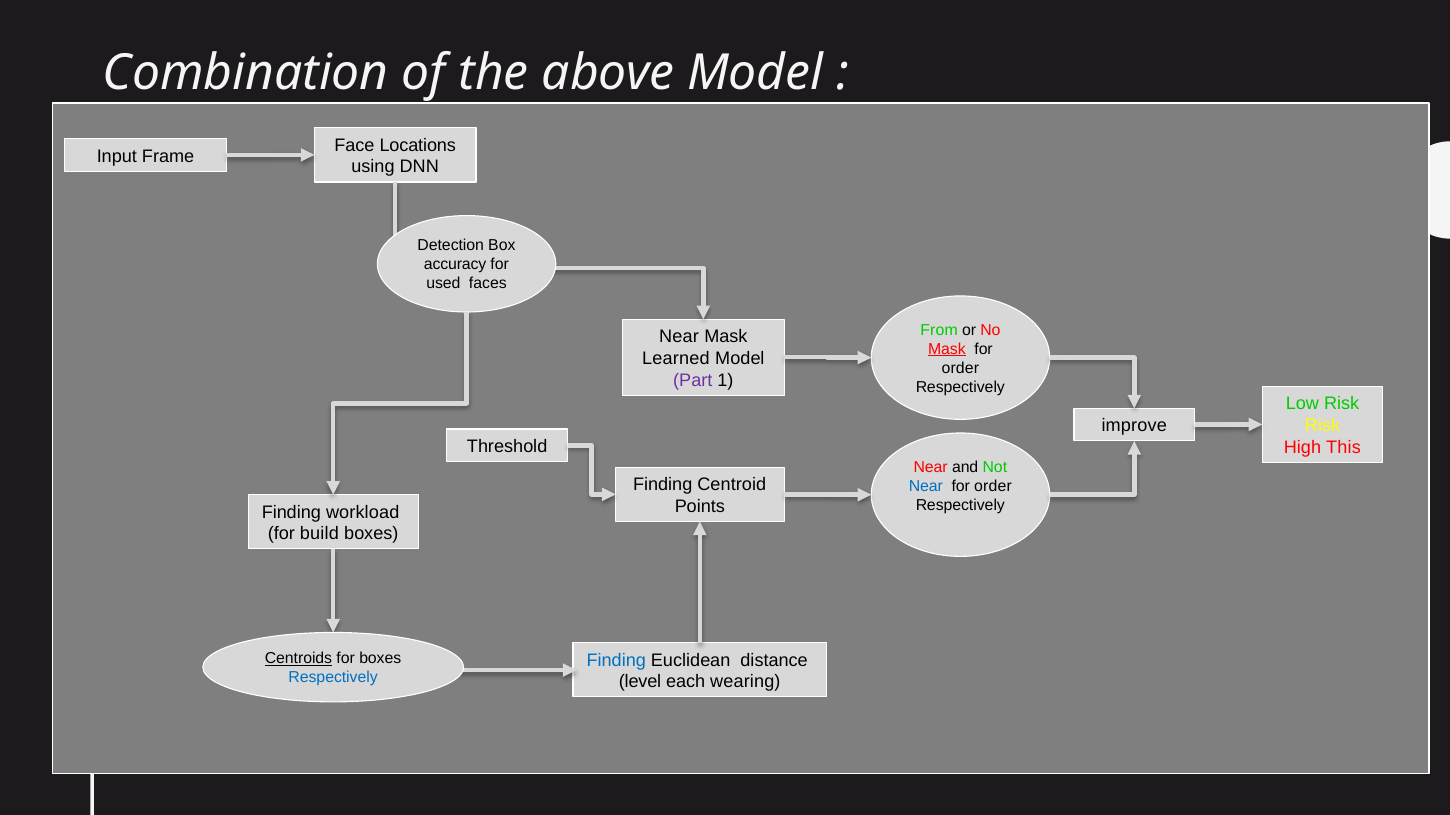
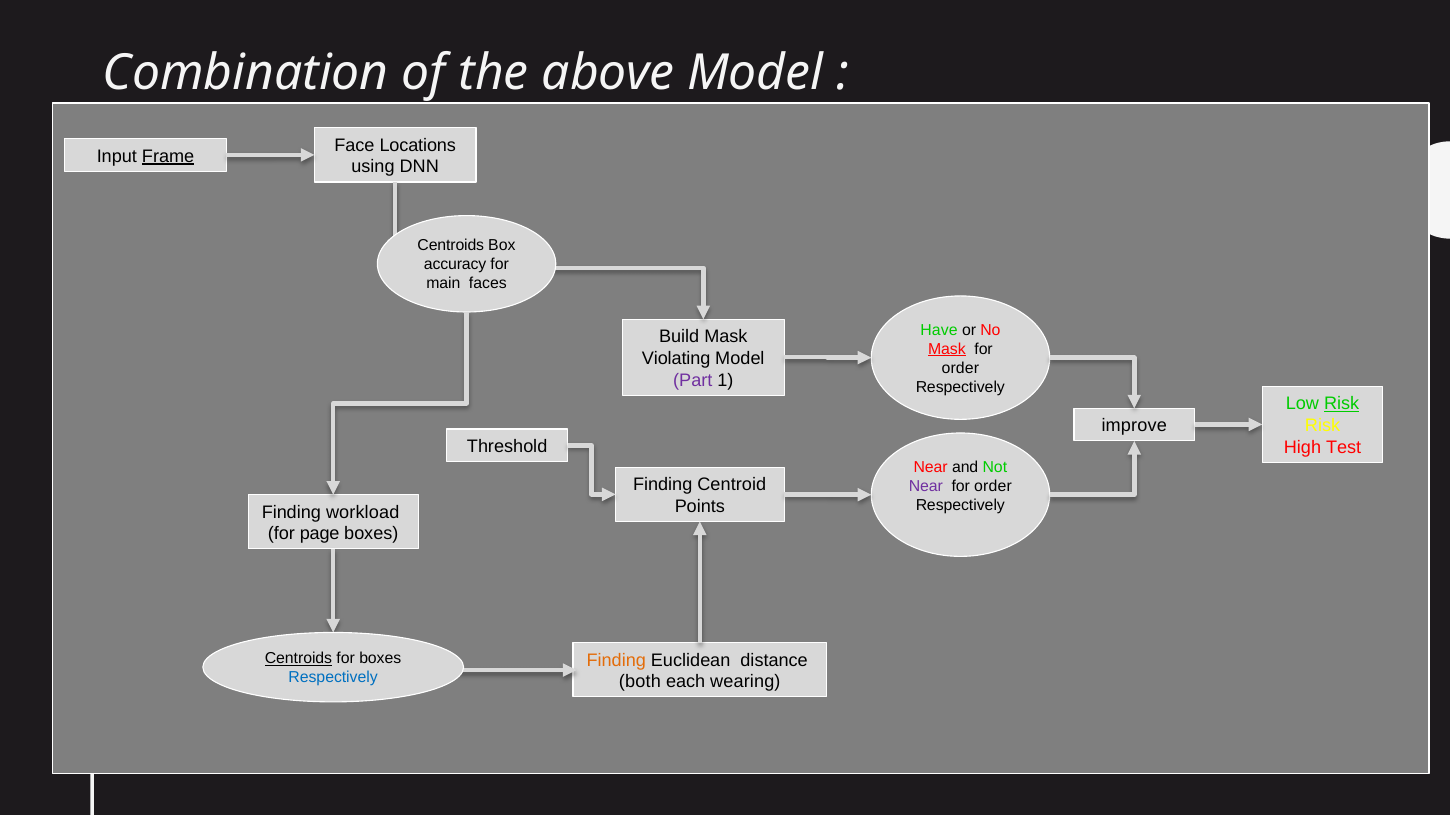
Frame underline: none -> present (168, 156)
Detection: Detection -> Centroids (451, 246)
used: used -> main (443, 284)
From: From -> Have (939, 330)
Near: Near -> Build (679, 337)
Learned: Learned -> Violating (676, 359)
Risk underline: none -> present (1342, 404)
This: This -> Test (1344, 448)
Near colour: blue -> purple (926, 486)
build: build -> page (320, 534)
Finding colour: blue -> orange (616, 661)
level: level -> both (640, 682)
